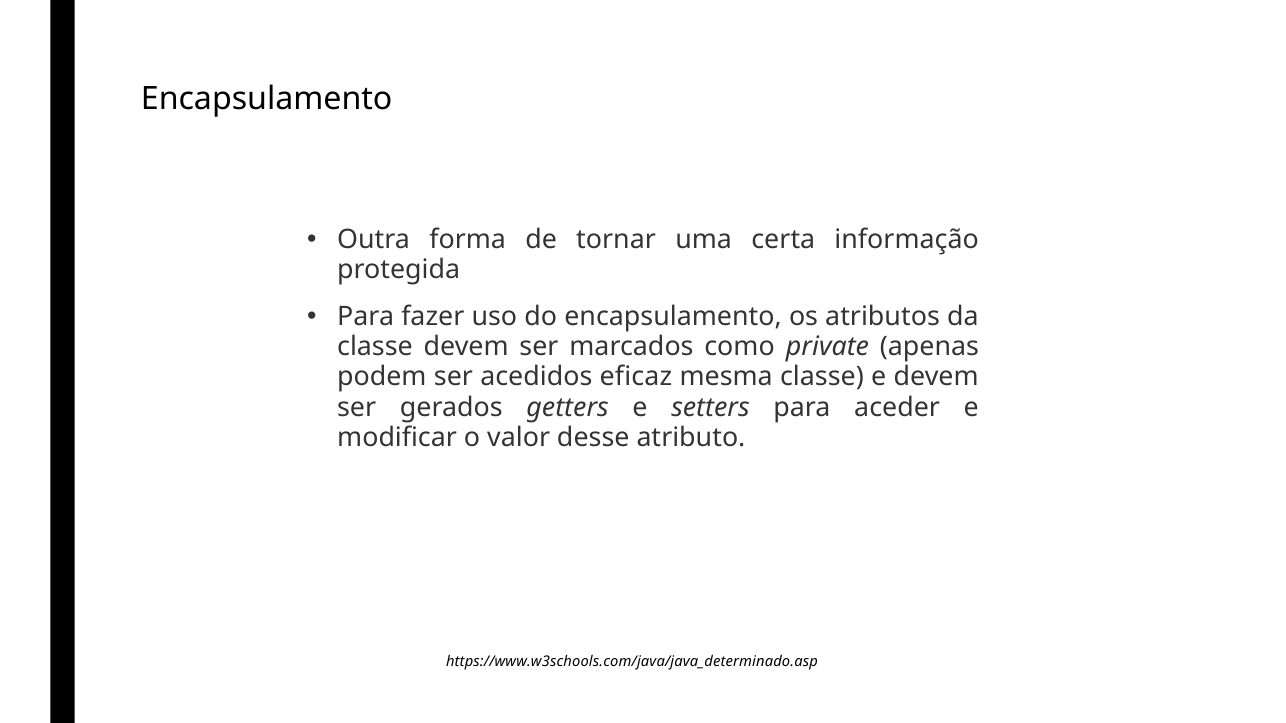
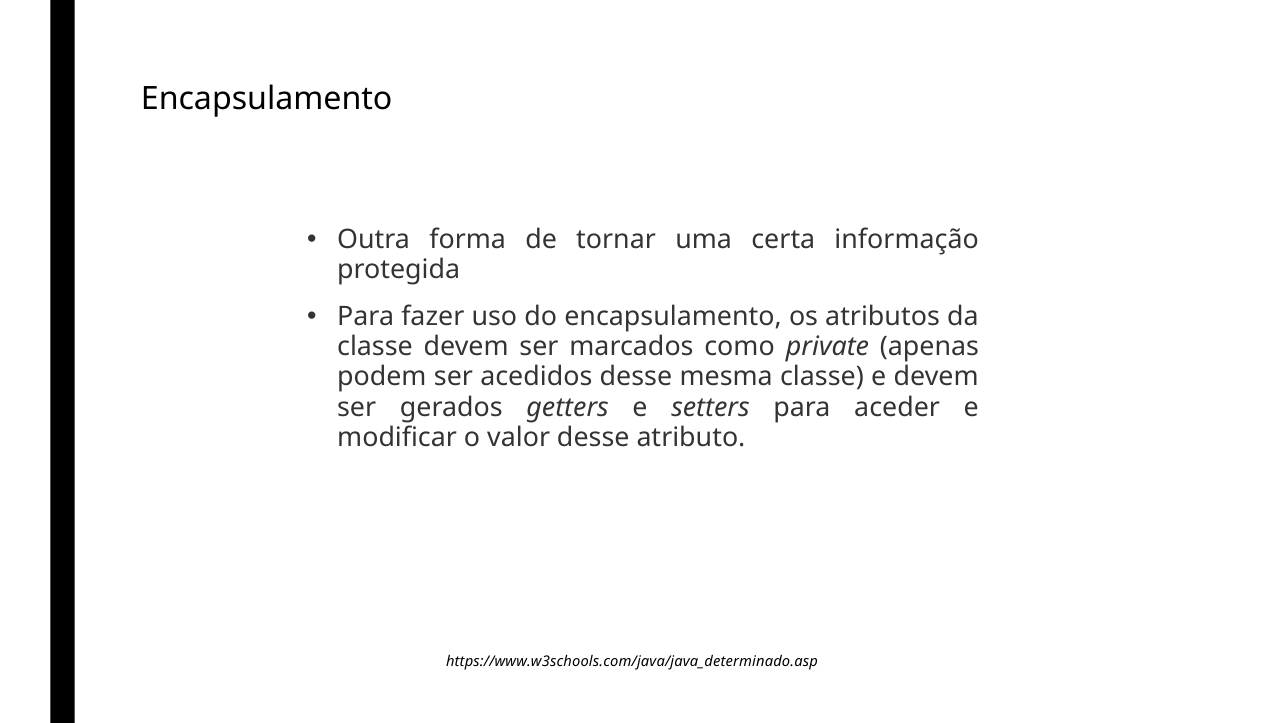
acedidos eficaz: eficaz -> desse (636, 377)
